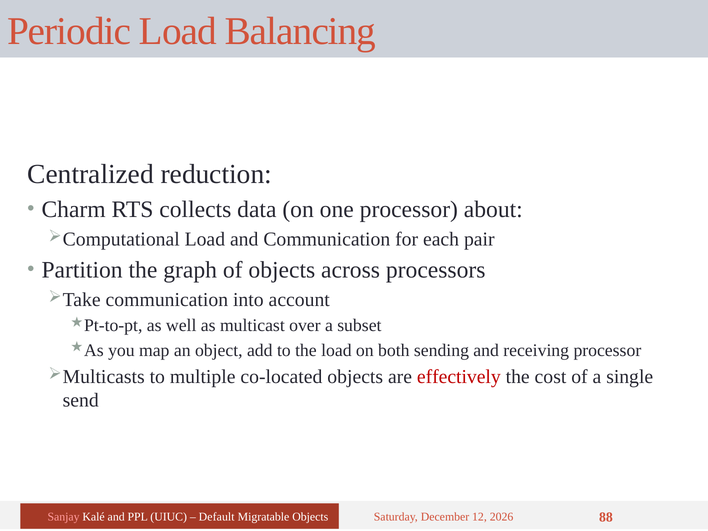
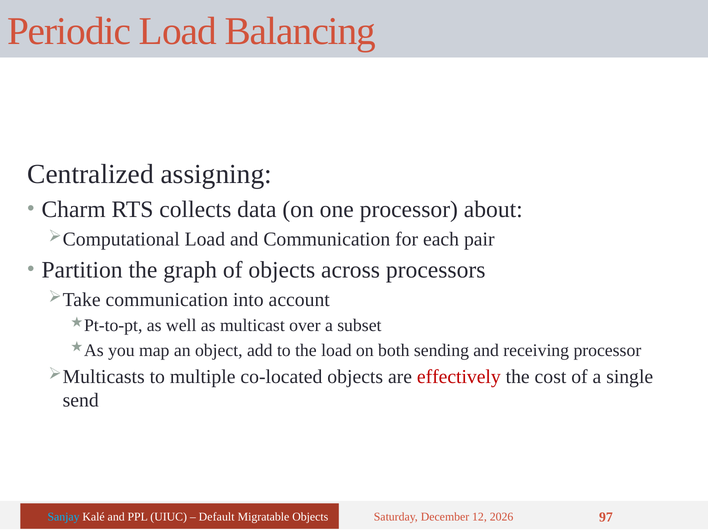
reduction: reduction -> assigning (216, 174)
Sanjay colour: pink -> light blue (64, 517)
88: 88 -> 97 (606, 517)
